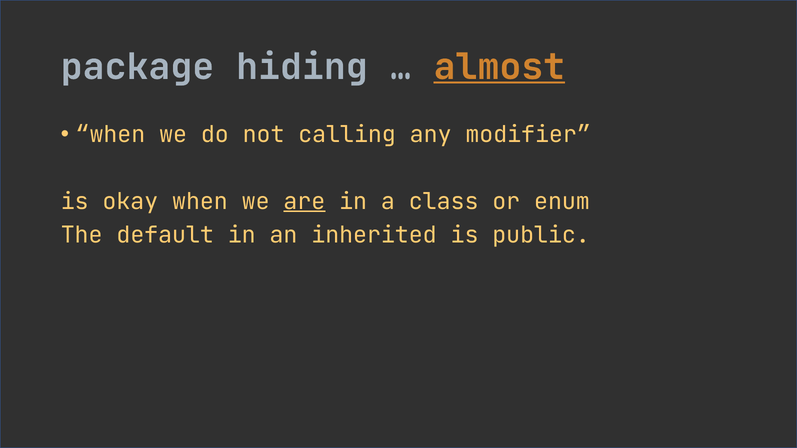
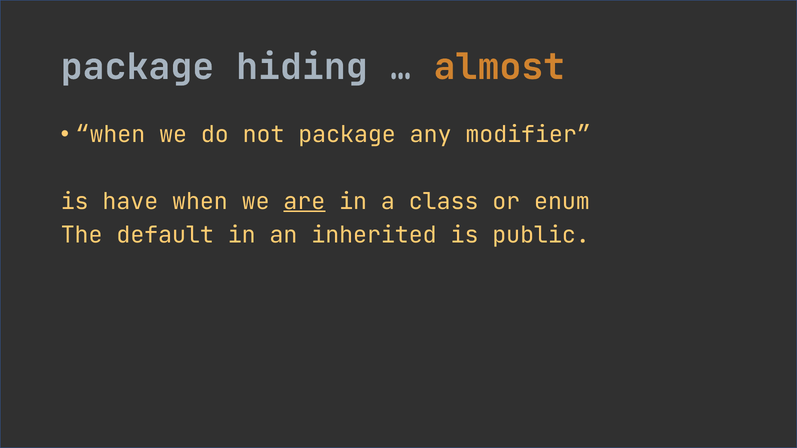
almost underline: present -> none (499, 67)
not calling: calling -> package (347, 135)
okay: okay -> have (130, 202)
